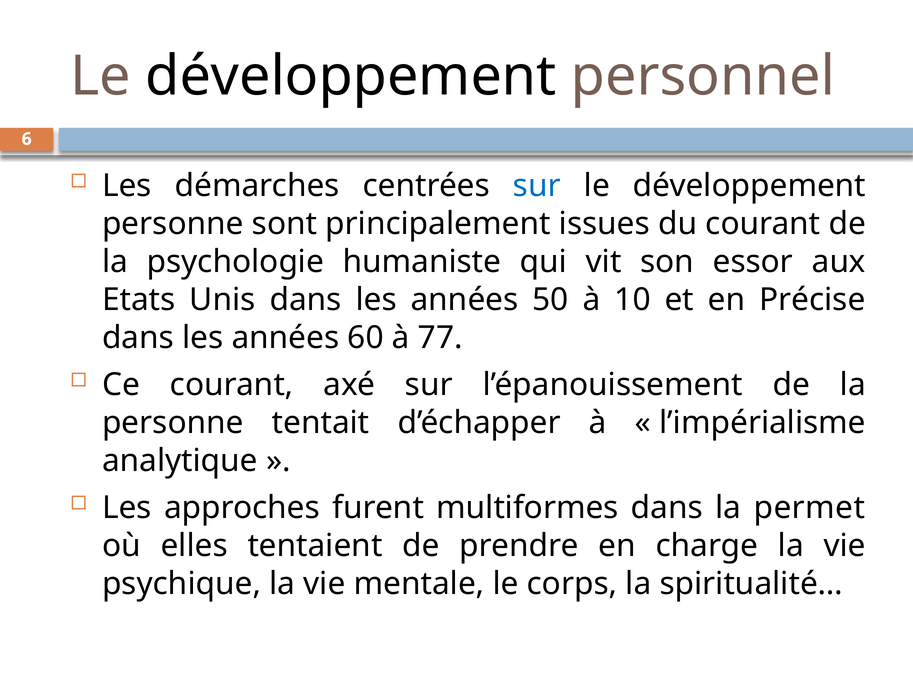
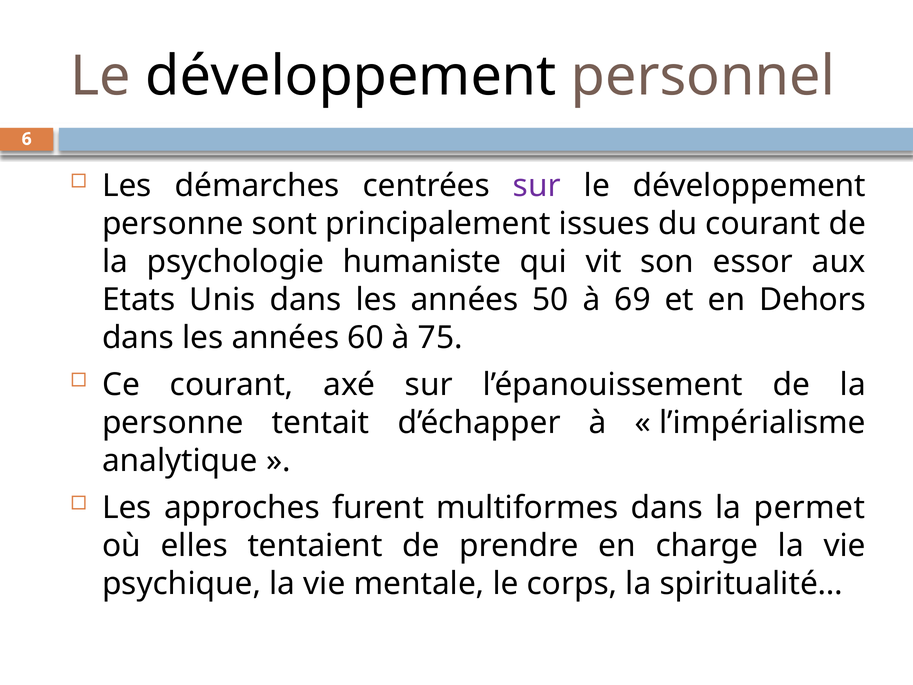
sur colour: blue -> purple (537, 186)
10: 10 -> 69 (633, 300)
Précise: Précise -> Dehors (813, 300)
77: 77 -> 75 (440, 338)
